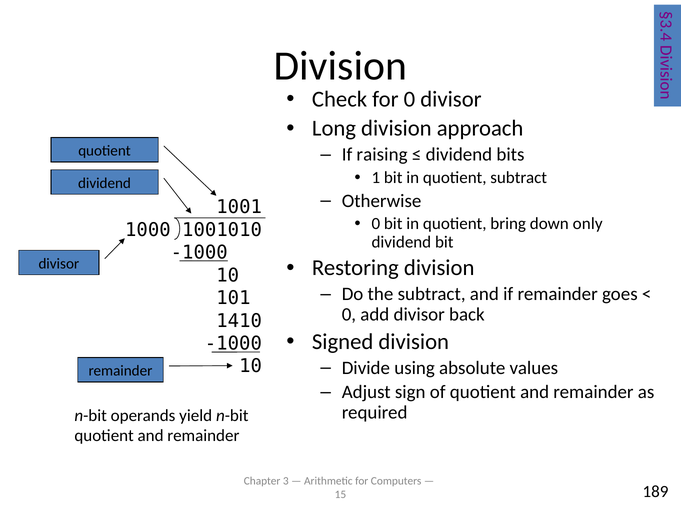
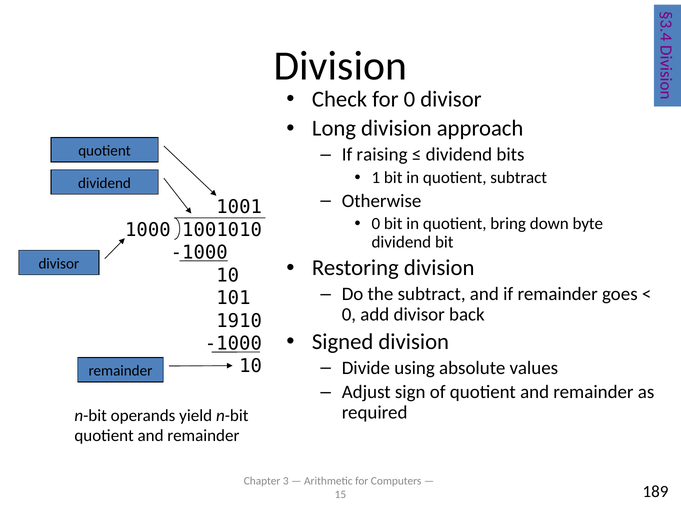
only: only -> byte (588, 223)
1410: 1410 -> 1910 (239, 321)
